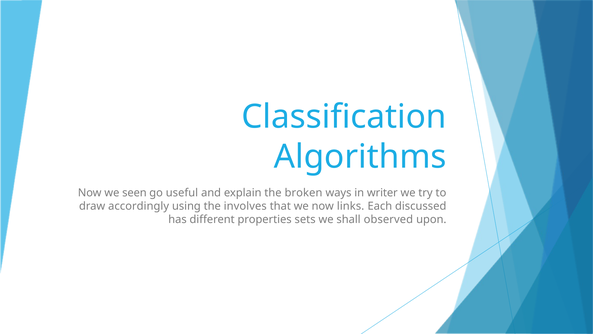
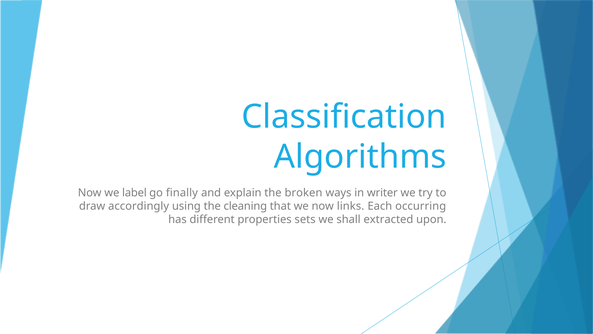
seen: seen -> label (134, 192)
useful: useful -> finally (182, 192)
involves: involves -> cleaning (245, 206)
discussed: discussed -> occurring (421, 206)
observed: observed -> extracted (388, 219)
